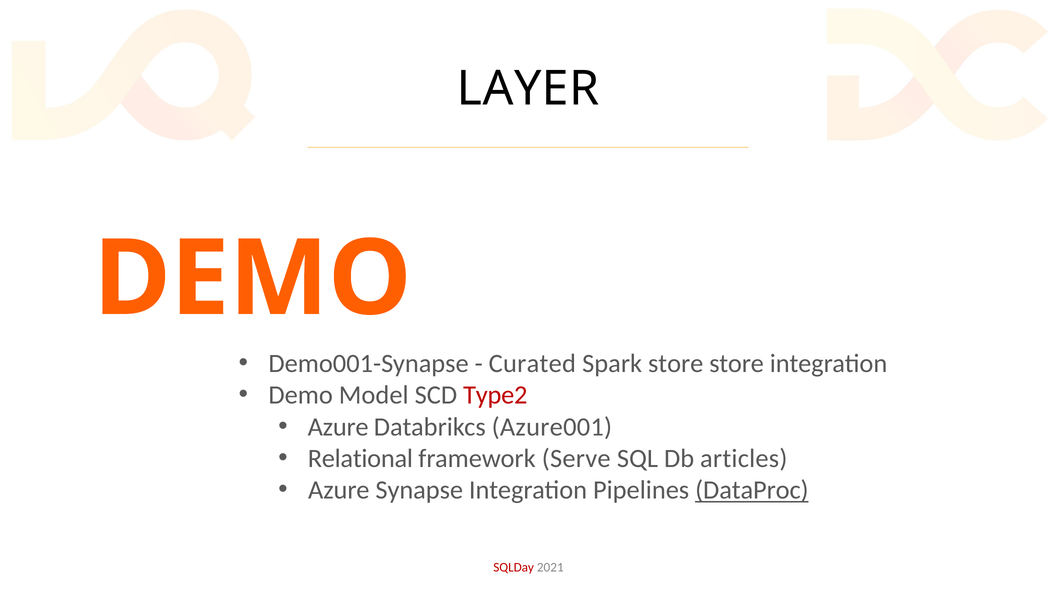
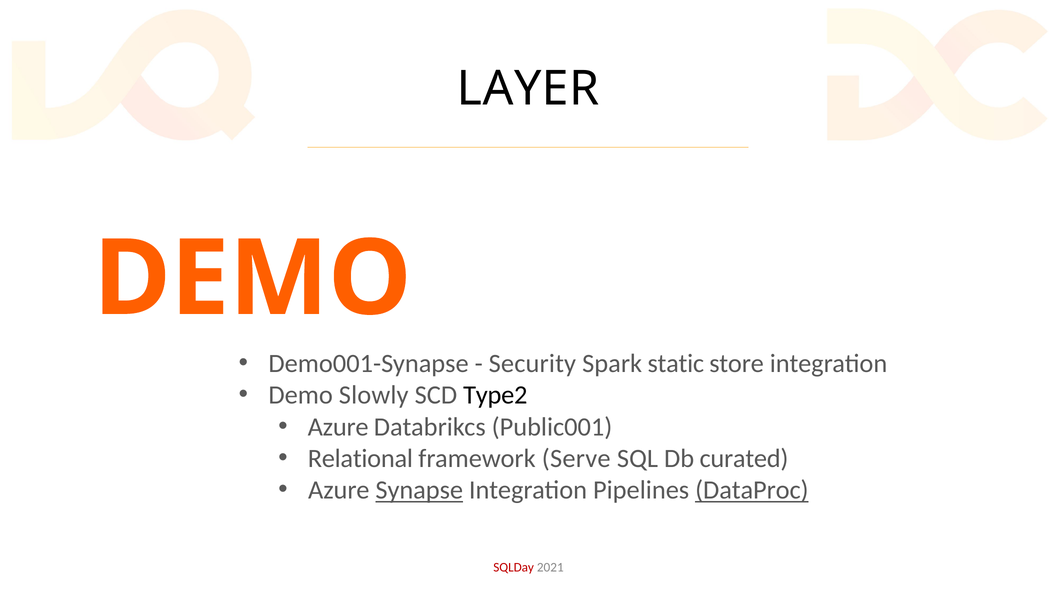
Curated: Curated -> Security (532, 364)
Spark store: store -> static (676, 364)
Model: Model -> Slowly (374, 396)
Type2 colour: red -> black (495, 396)
Azure001: Azure001 -> Public001 (552, 427)
articles: articles -> curated (744, 459)
Synapse underline: none -> present (419, 491)
